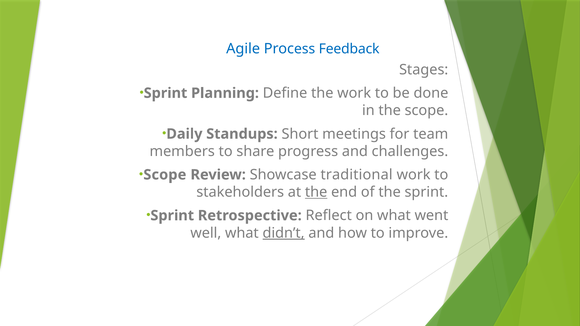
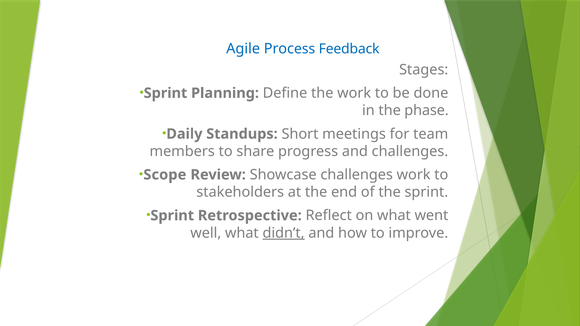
the scope: scope -> phase (426, 111)
Showcase traditional: traditional -> challenges (357, 175)
the underline: present -> none (316, 192)
